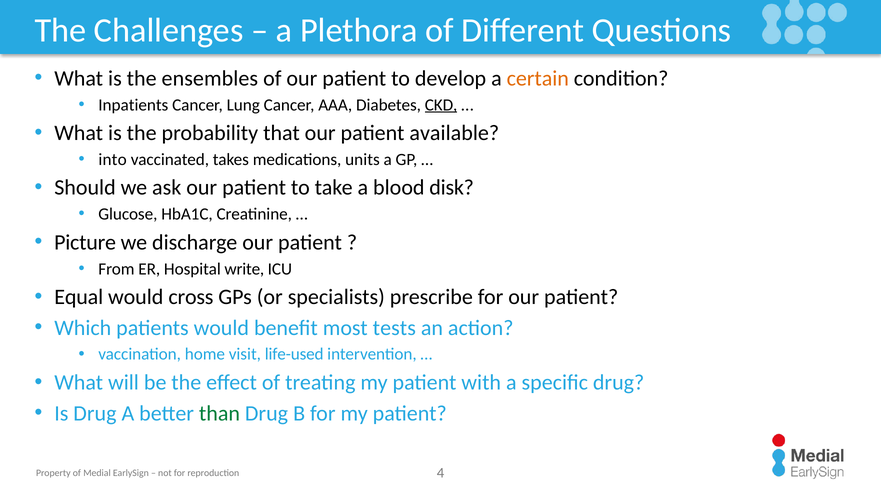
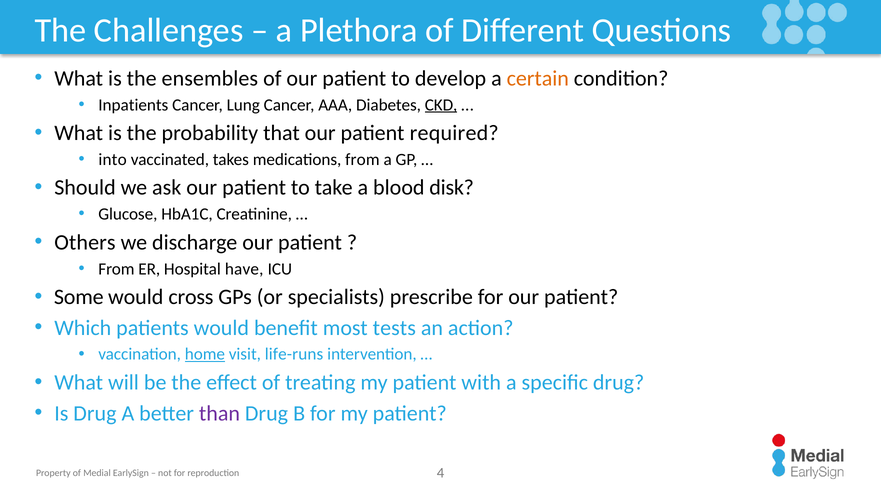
available: available -> required (454, 133)
medications units: units -> from (362, 160)
Picture: Picture -> Others (85, 243)
write: write -> have (244, 269)
Equal: Equal -> Some (79, 297)
home underline: none -> present (205, 355)
life-used: life-used -> life-runs (294, 355)
than colour: green -> purple (219, 414)
